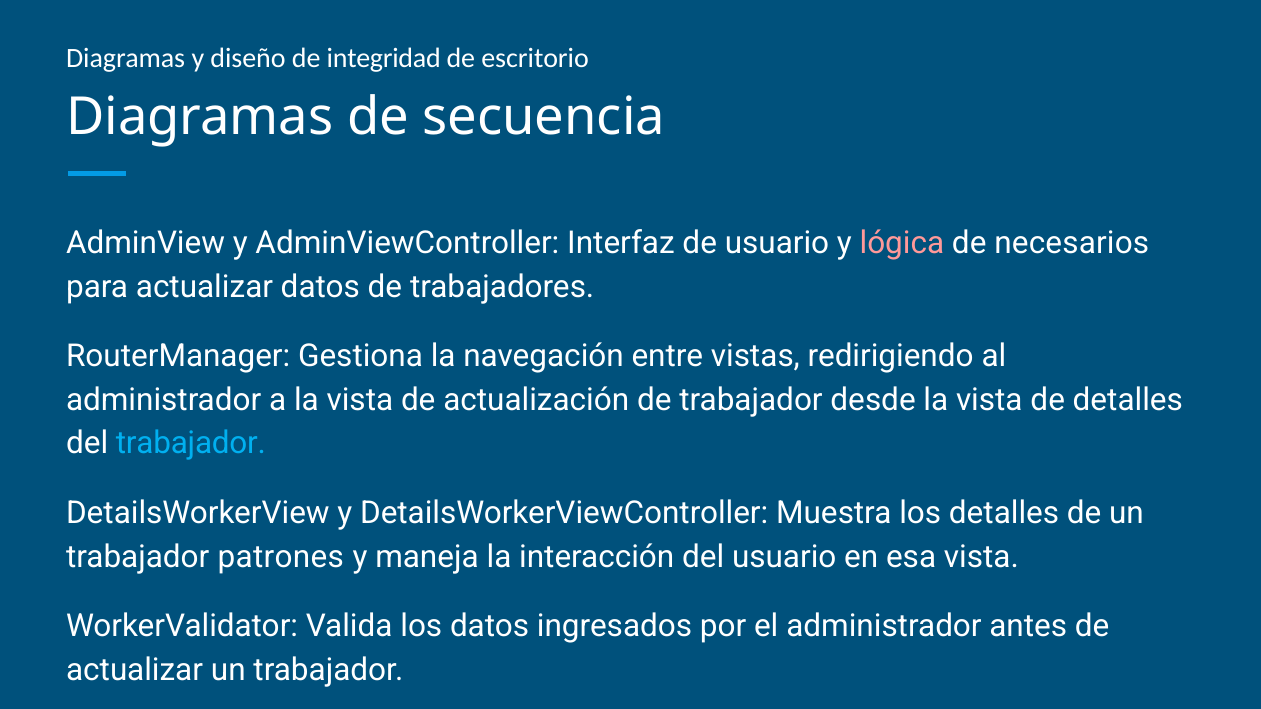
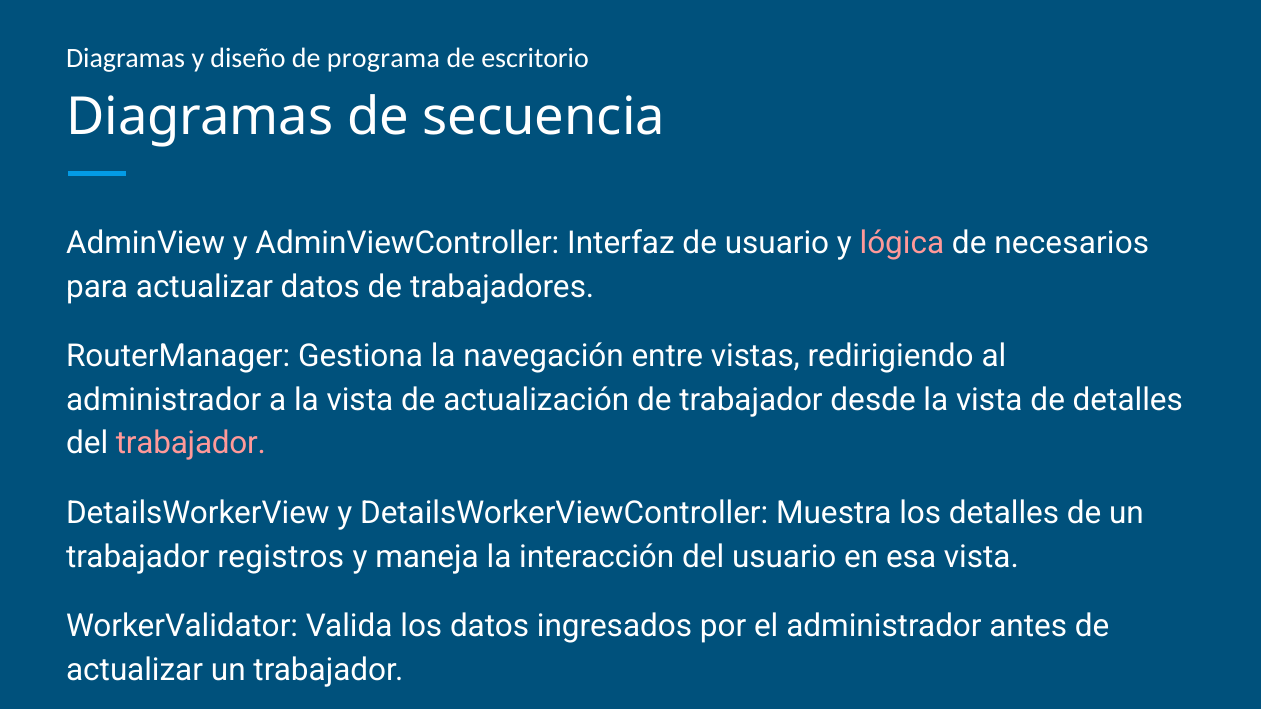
integridad: integridad -> programa (383, 59)
trabajador colour: light blue -> pink (191, 444)
patrones: patrones -> registros (281, 557)
